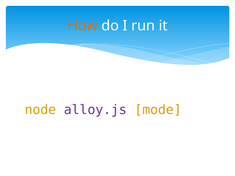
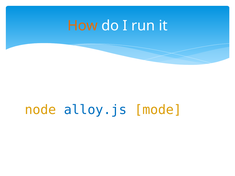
alloy.js colour: purple -> blue (95, 110)
